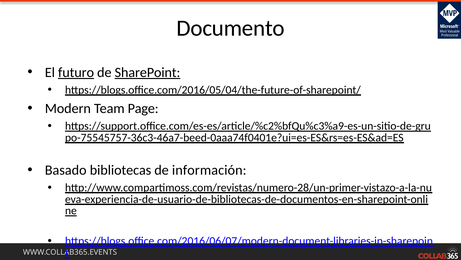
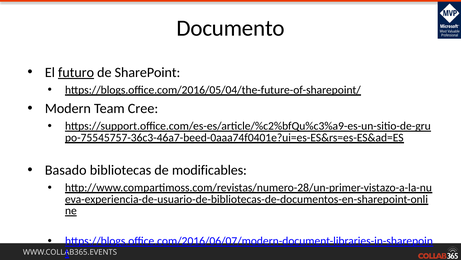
SharePoint underline: present -> none (147, 72)
Page: Page -> Cree (143, 108)
información: información -> modificables (209, 170)
